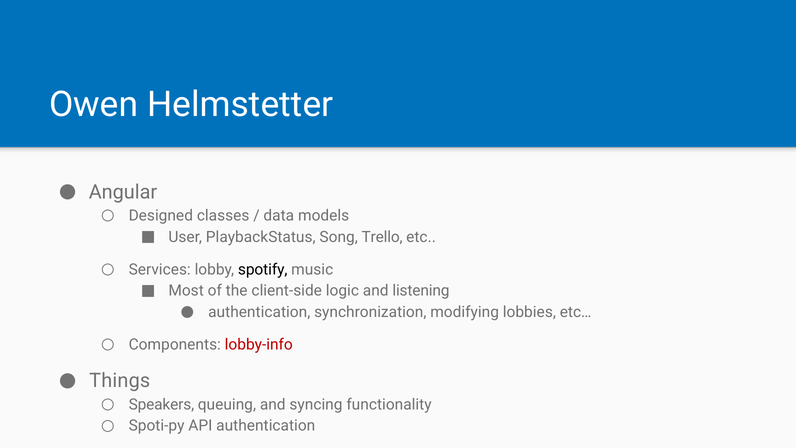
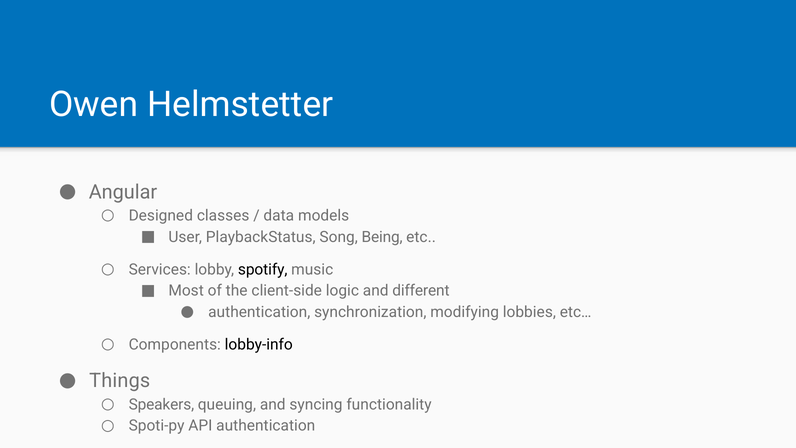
Trello: Trello -> Being (382, 237)
listening: listening -> different (421, 291)
lobby-info colour: red -> black (259, 344)
